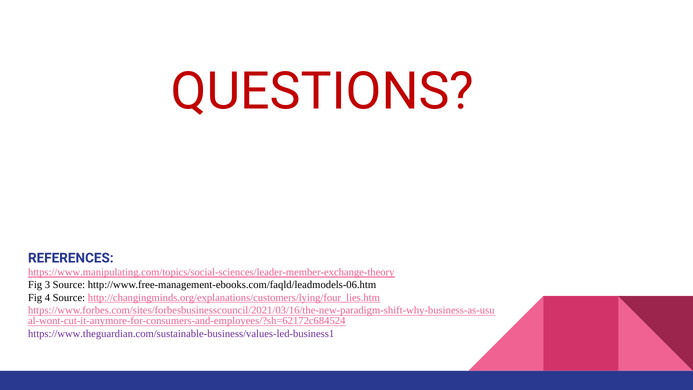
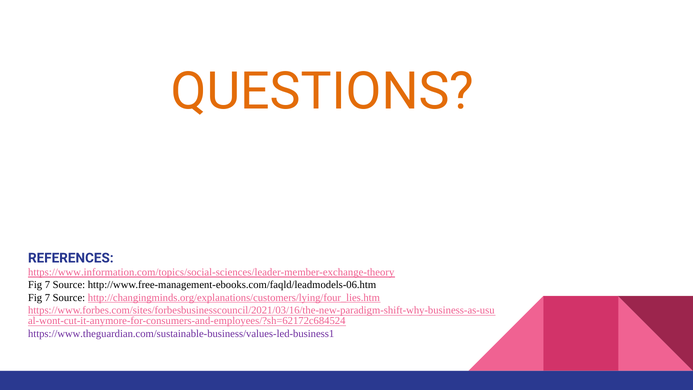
QUESTIONS colour: red -> orange (322, 91)
https://www.manipulating.com/topics/social-sciences/leader-member-exchange-theory: https://www.manipulating.com/topics/social-sciences/leader-member-exchange-theory -> https://www.information.com/topics/social-sciences/leader-member-exchange-theory (211, 272)
3: 3 -> 7 (47, 285)
4: 4 -> 7 (47, 298)
